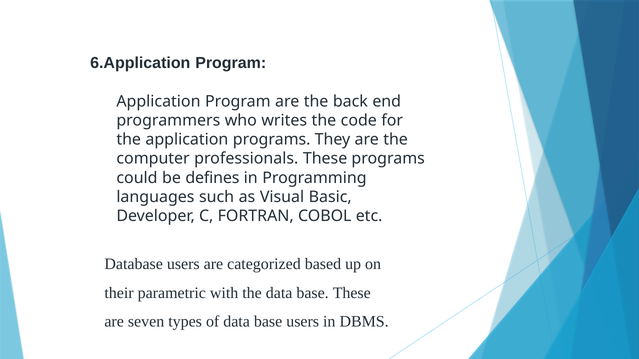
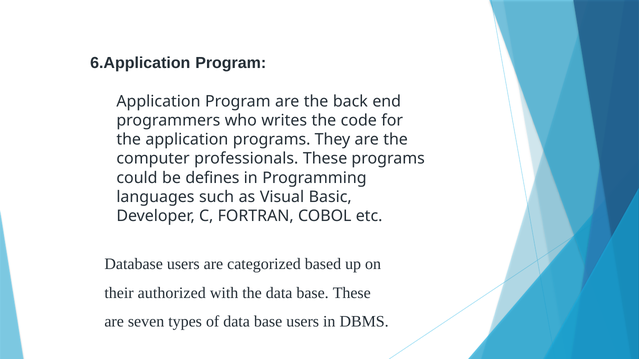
parametric: parametric -> authorized (172, 293)
